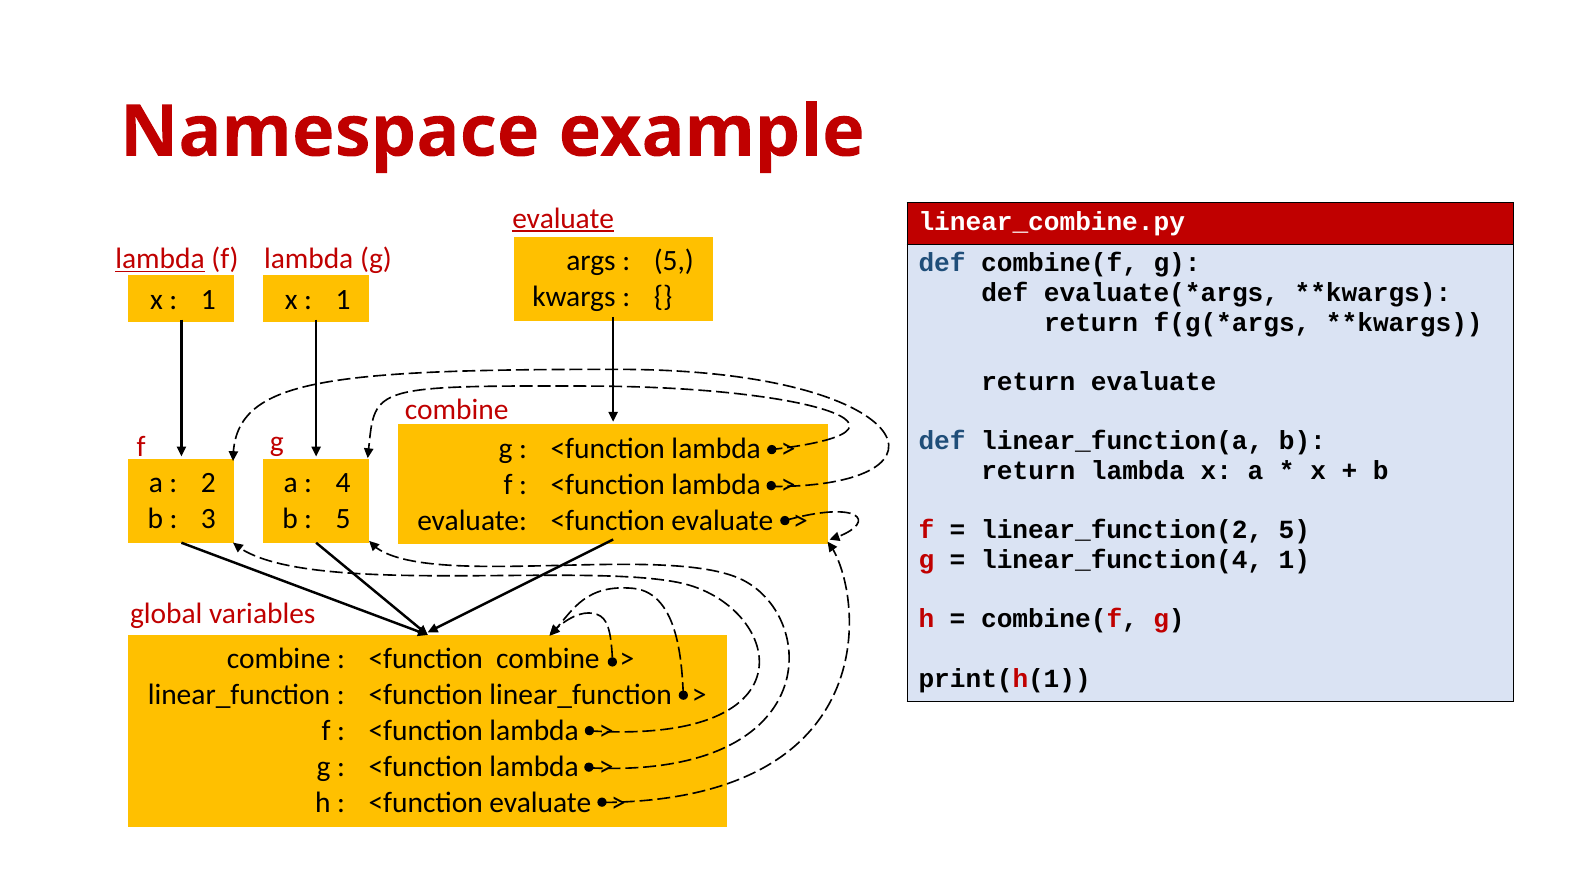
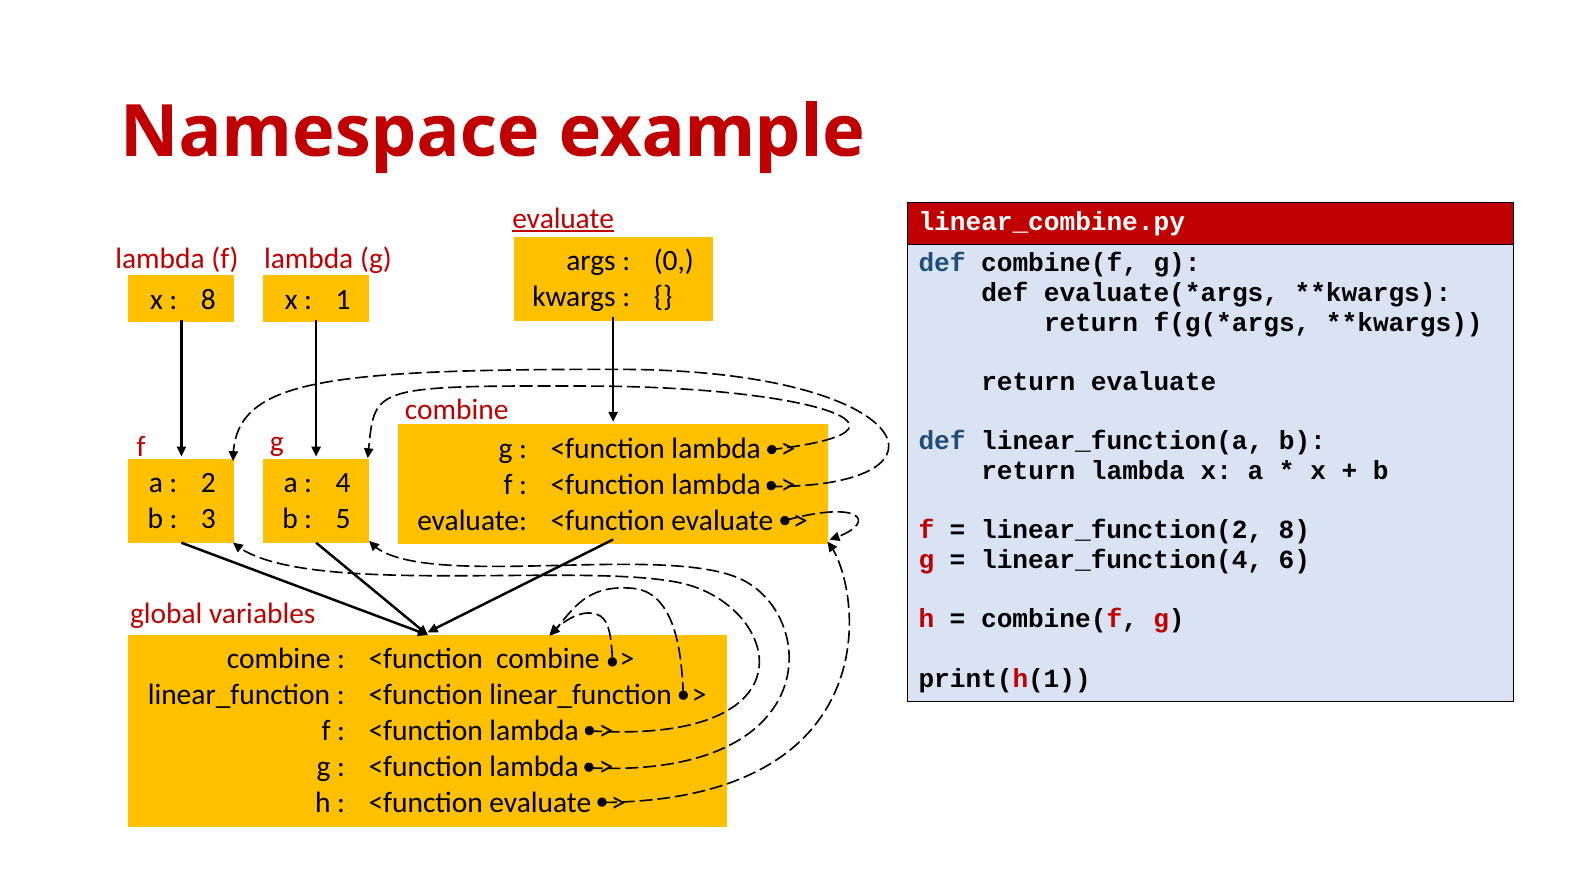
lambda underline: present -> none (160, 259)
5: 5 -> 0 (674, 261)
1: 1 -> 8 (208, 300)
5: 5 -> 8 (1294, 530)
1: 1 -> 6 (1294, 560)
